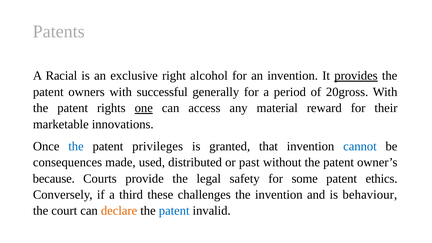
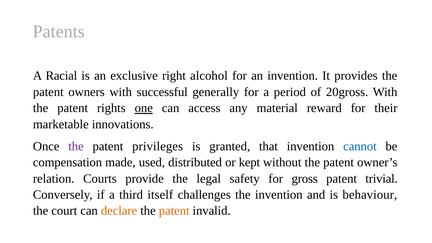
provides underline: present -> none (356, 76)
the colour: blue -> purple (76, 146)
consequences: consequences -> compensation (68, 162)
past: past -> kept (249, 162)
because: because -> relation (54, 179)
some: some -> gross (305, 179)
ethics: ethics -> trivial (382, 179)
these: these -> itself (160, 195)
patent colour: blue -> orange (174, 211)
